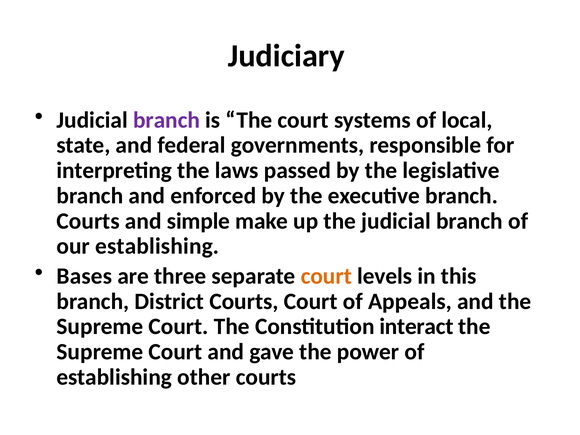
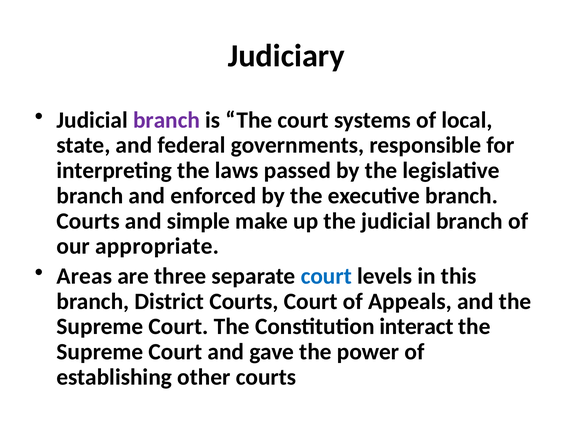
our establishing: establishing -> appropriate (157, 246)
Bases: Bases -> Areas (84, 276)
court colour: orange -> blue (326, 276)
